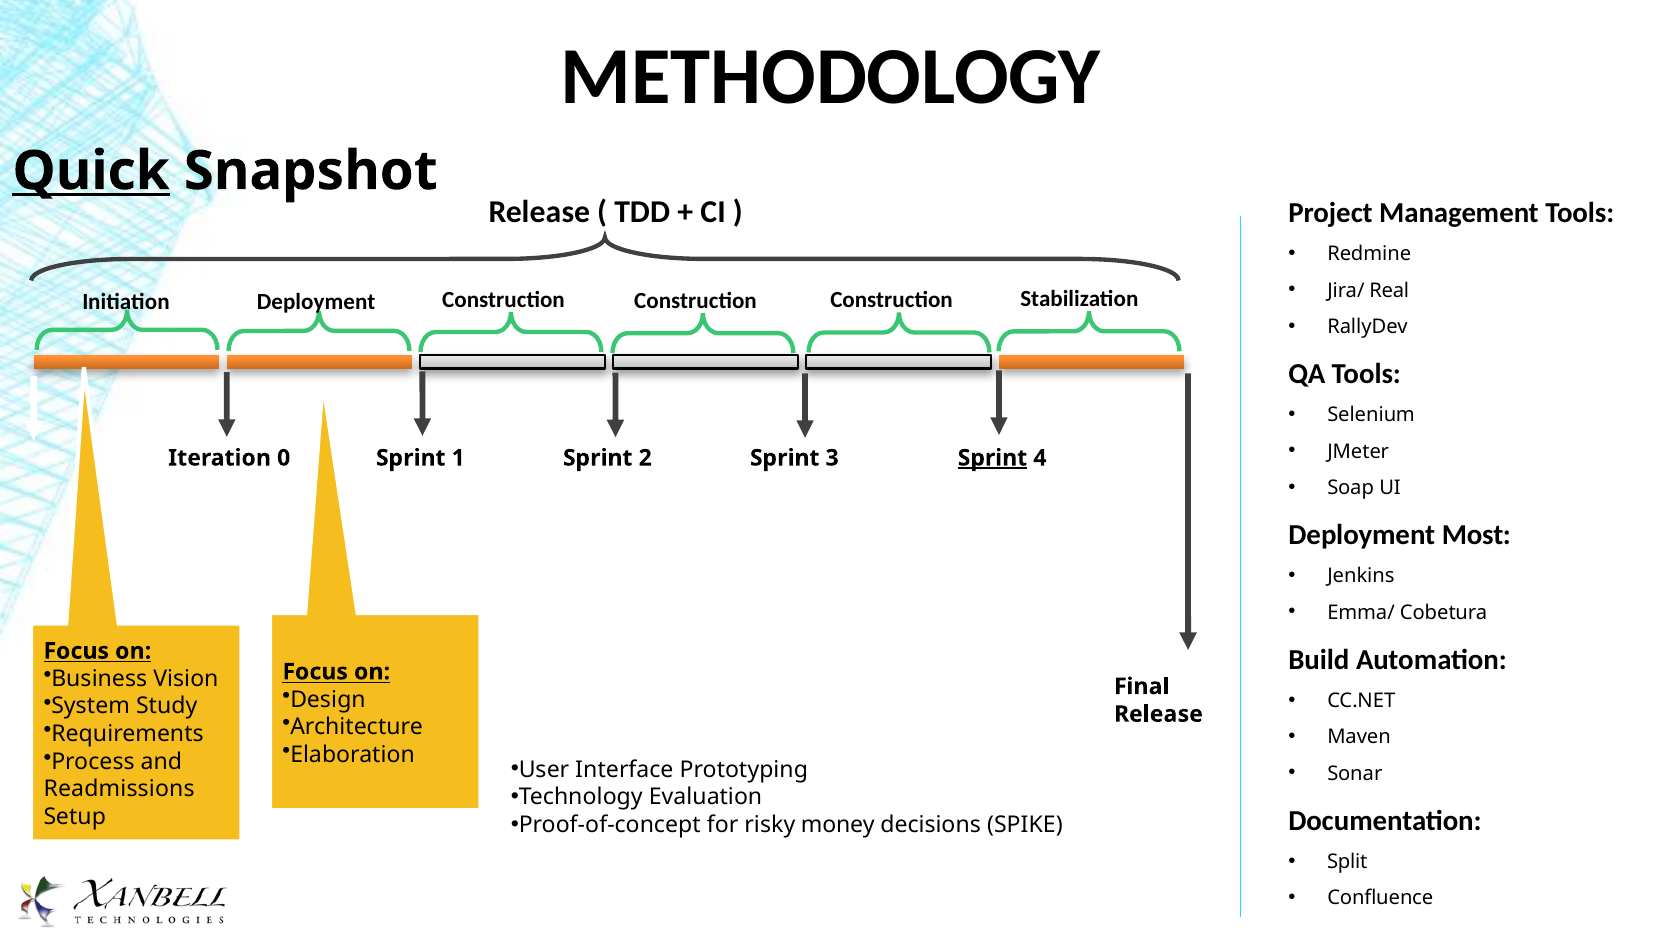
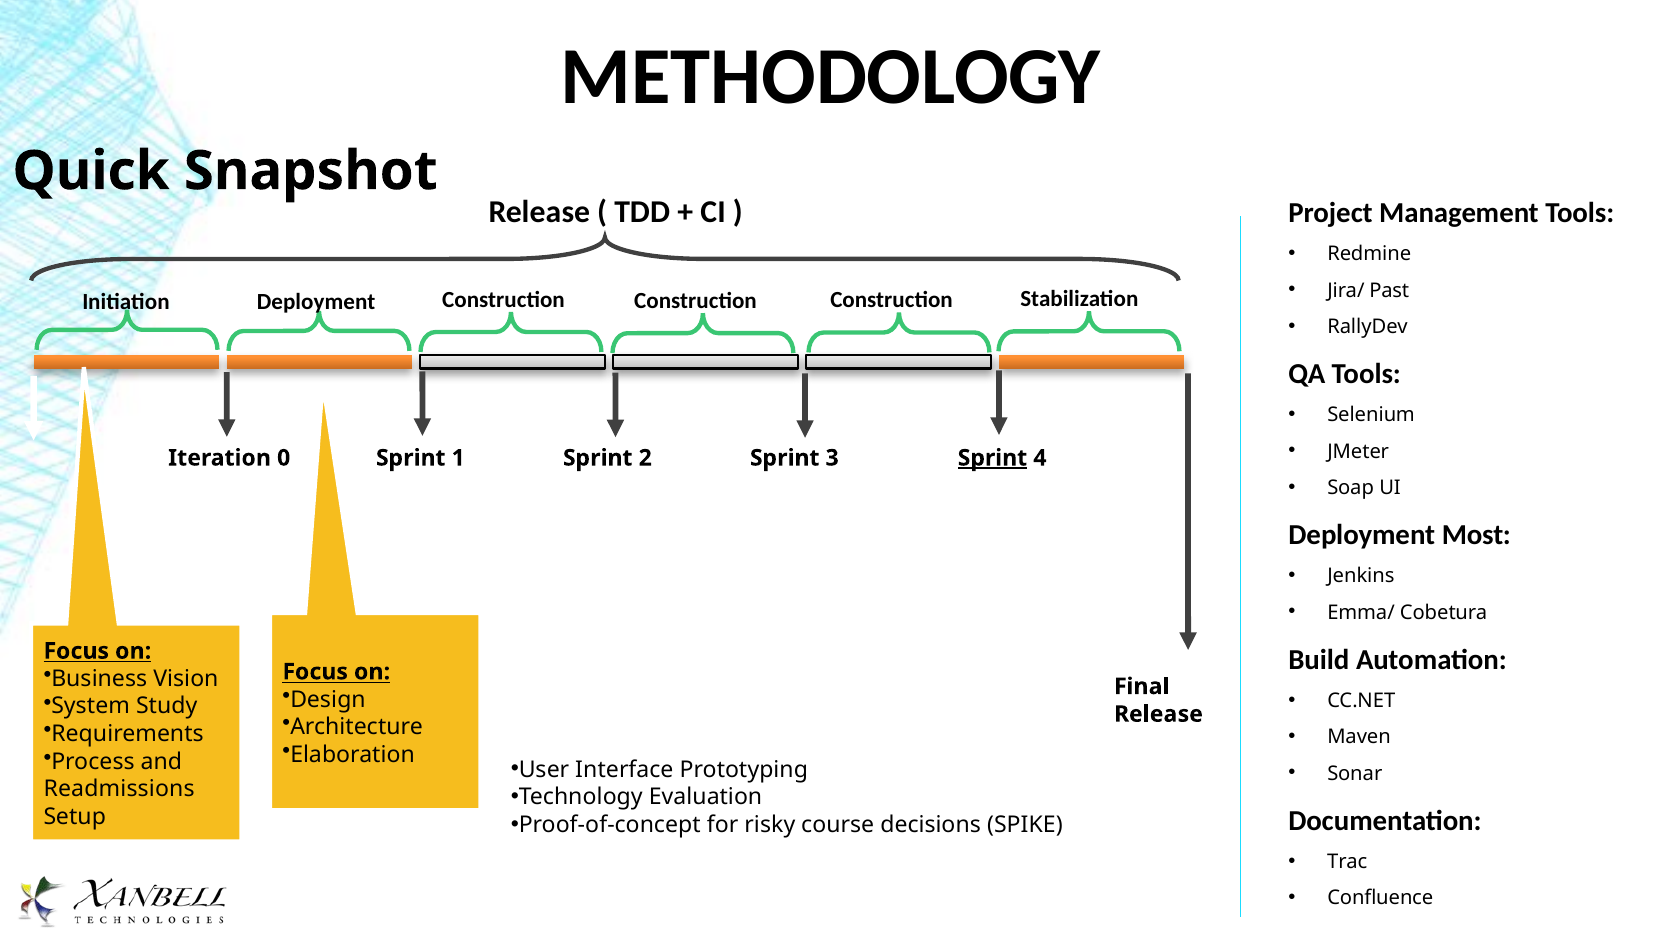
Quick underline: present -> none (91, 171)
Real: Real -> Past (1389, 290)
money: money -> course (838, 825)
Split: Split -> Trac (1347, 862)
